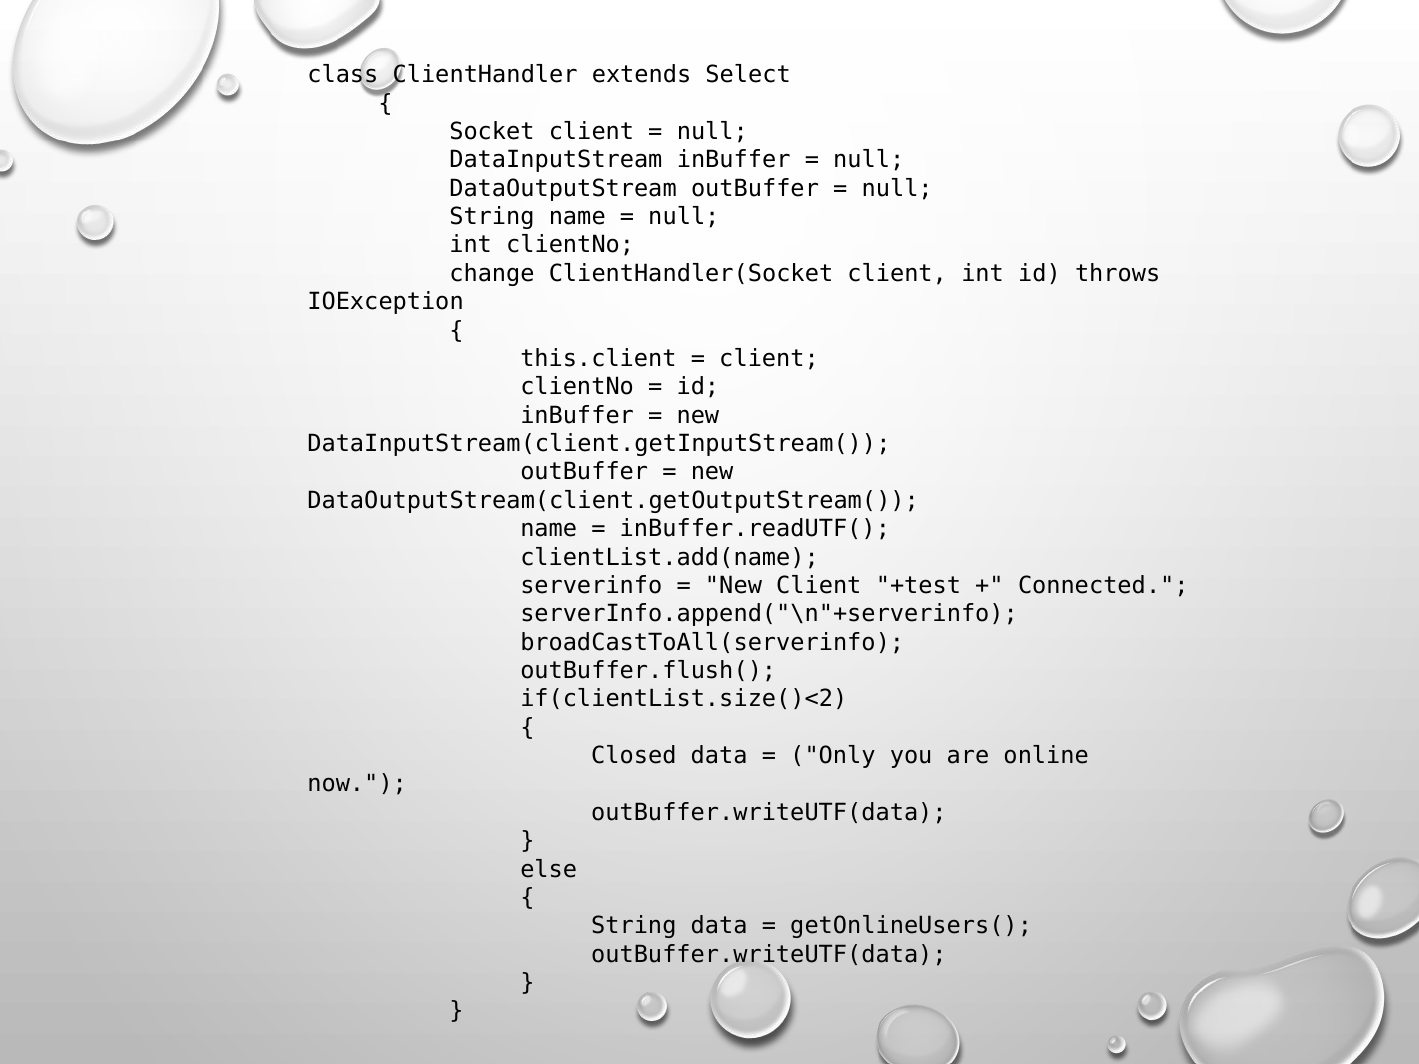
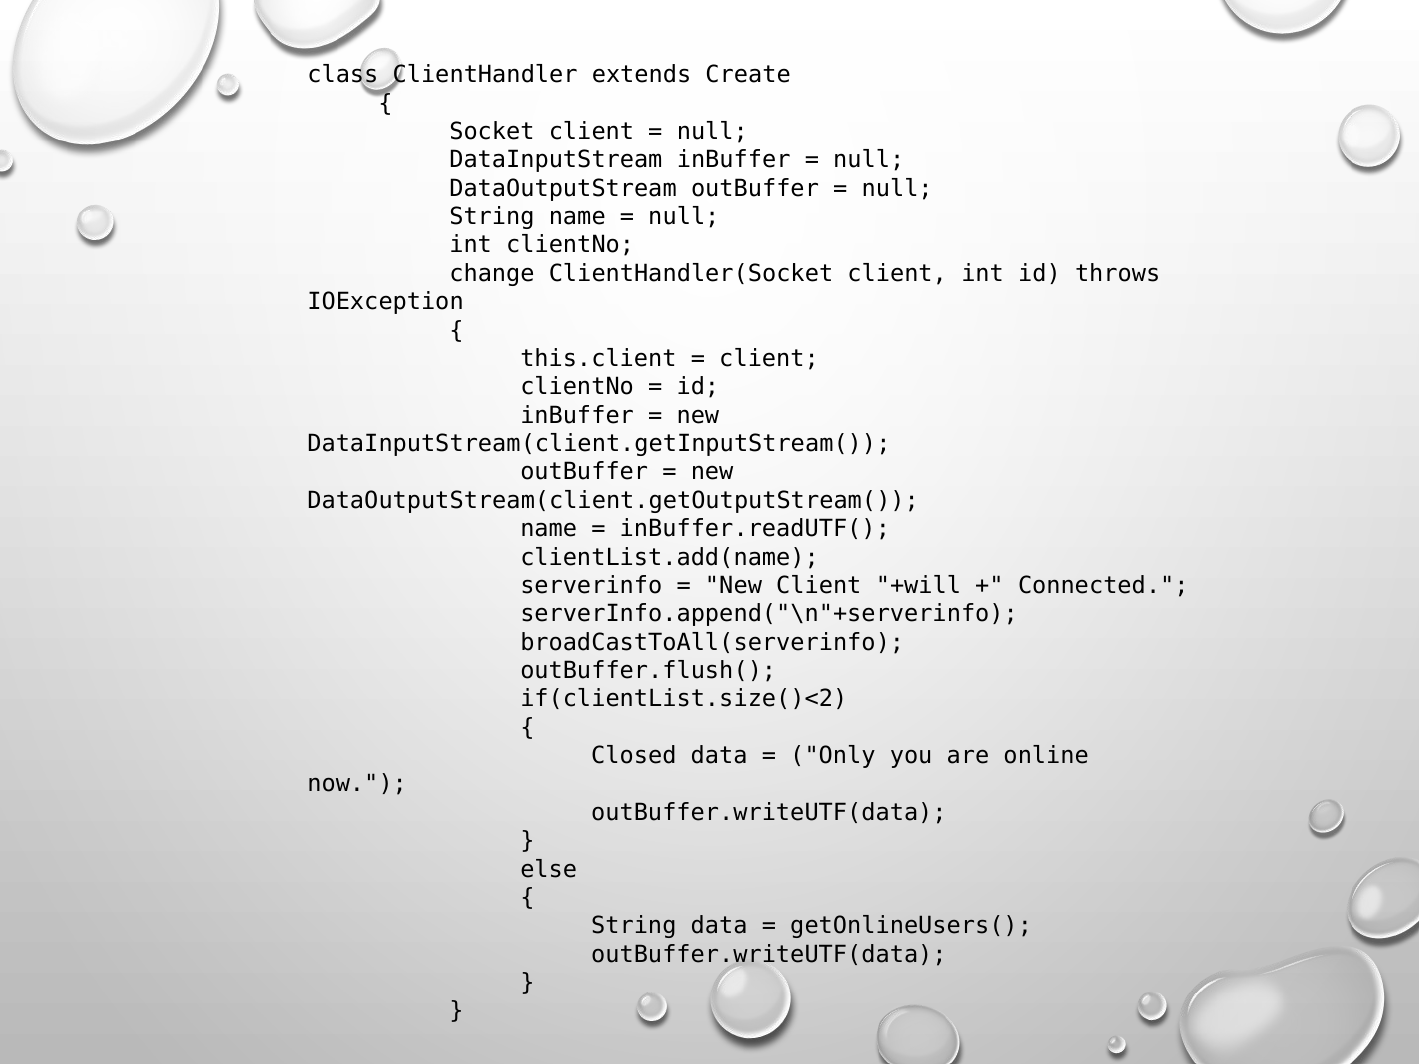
Select: Select -> Create (748, 75)
+test: +test -> +will (918, 586)
